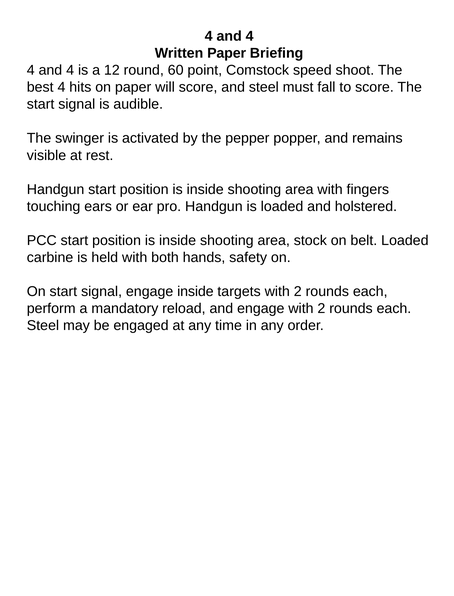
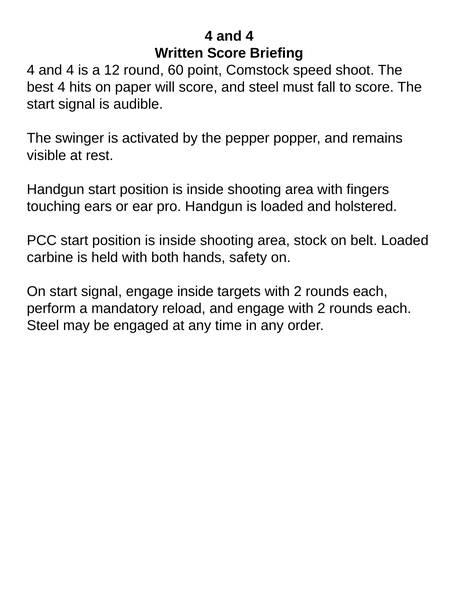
Written Paper: Paper -> Score (227, 53)
